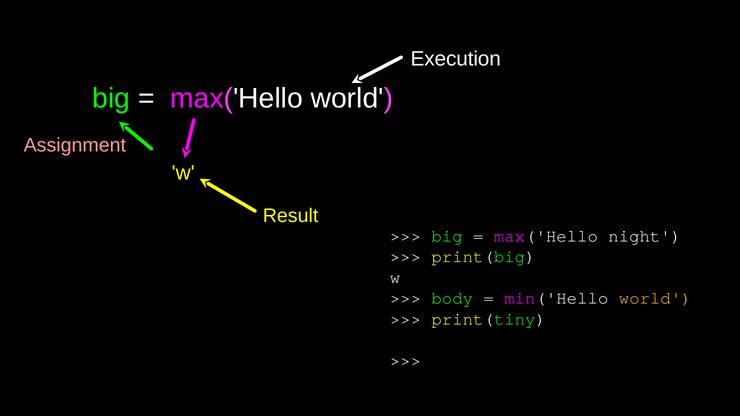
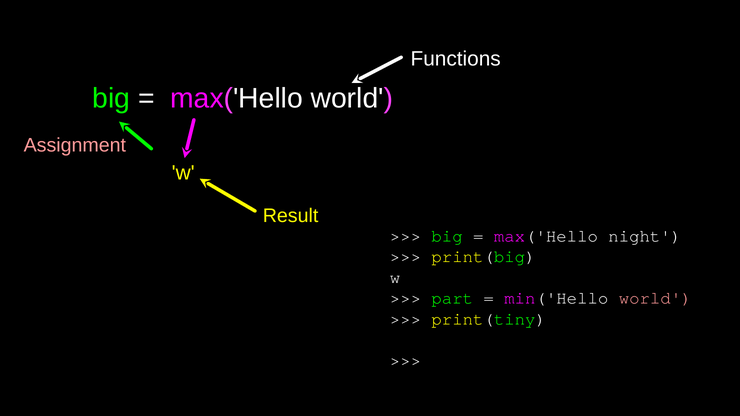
Execution: Execution -> Functions (456, 59)
body: body -> part (452, 298)
world colour: yellow -> pink (655, 298)
